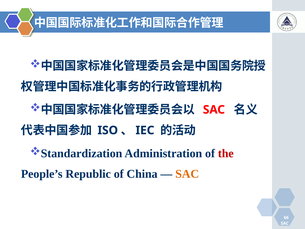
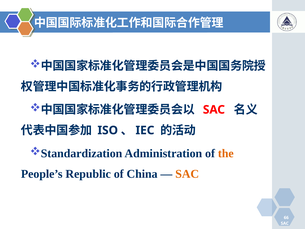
the colour: red -> orange (226, 153)
